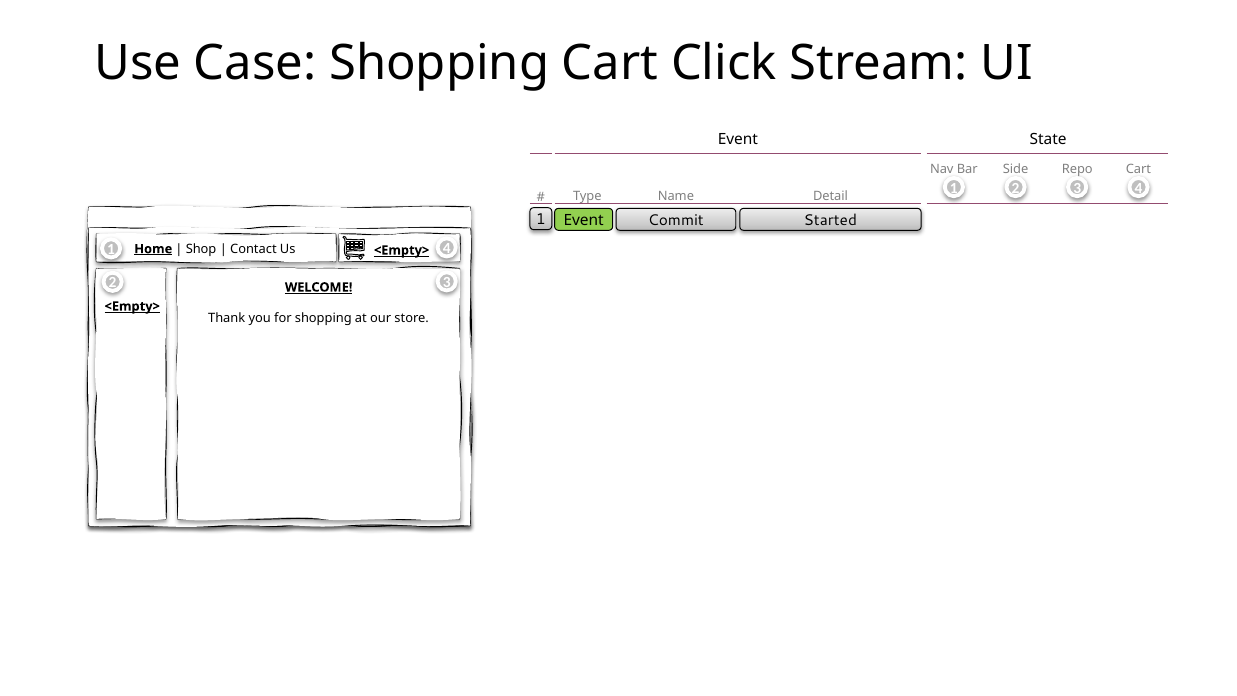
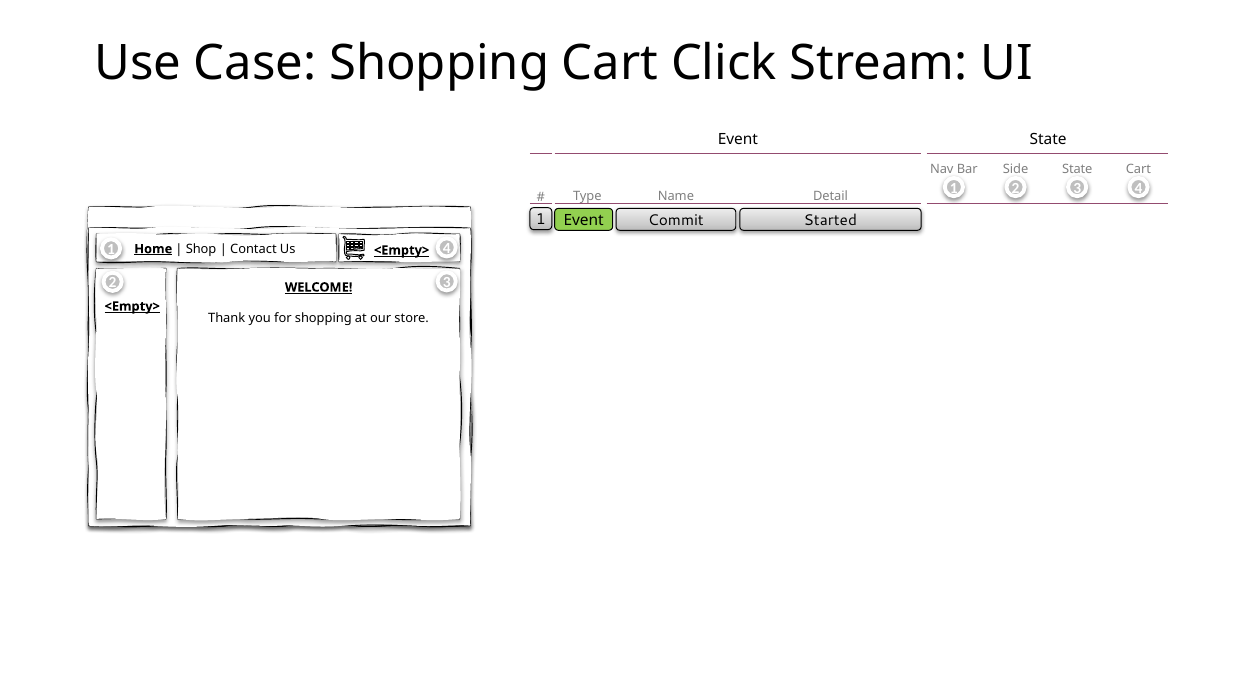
Repo: Repo -> State (1077, 169)
